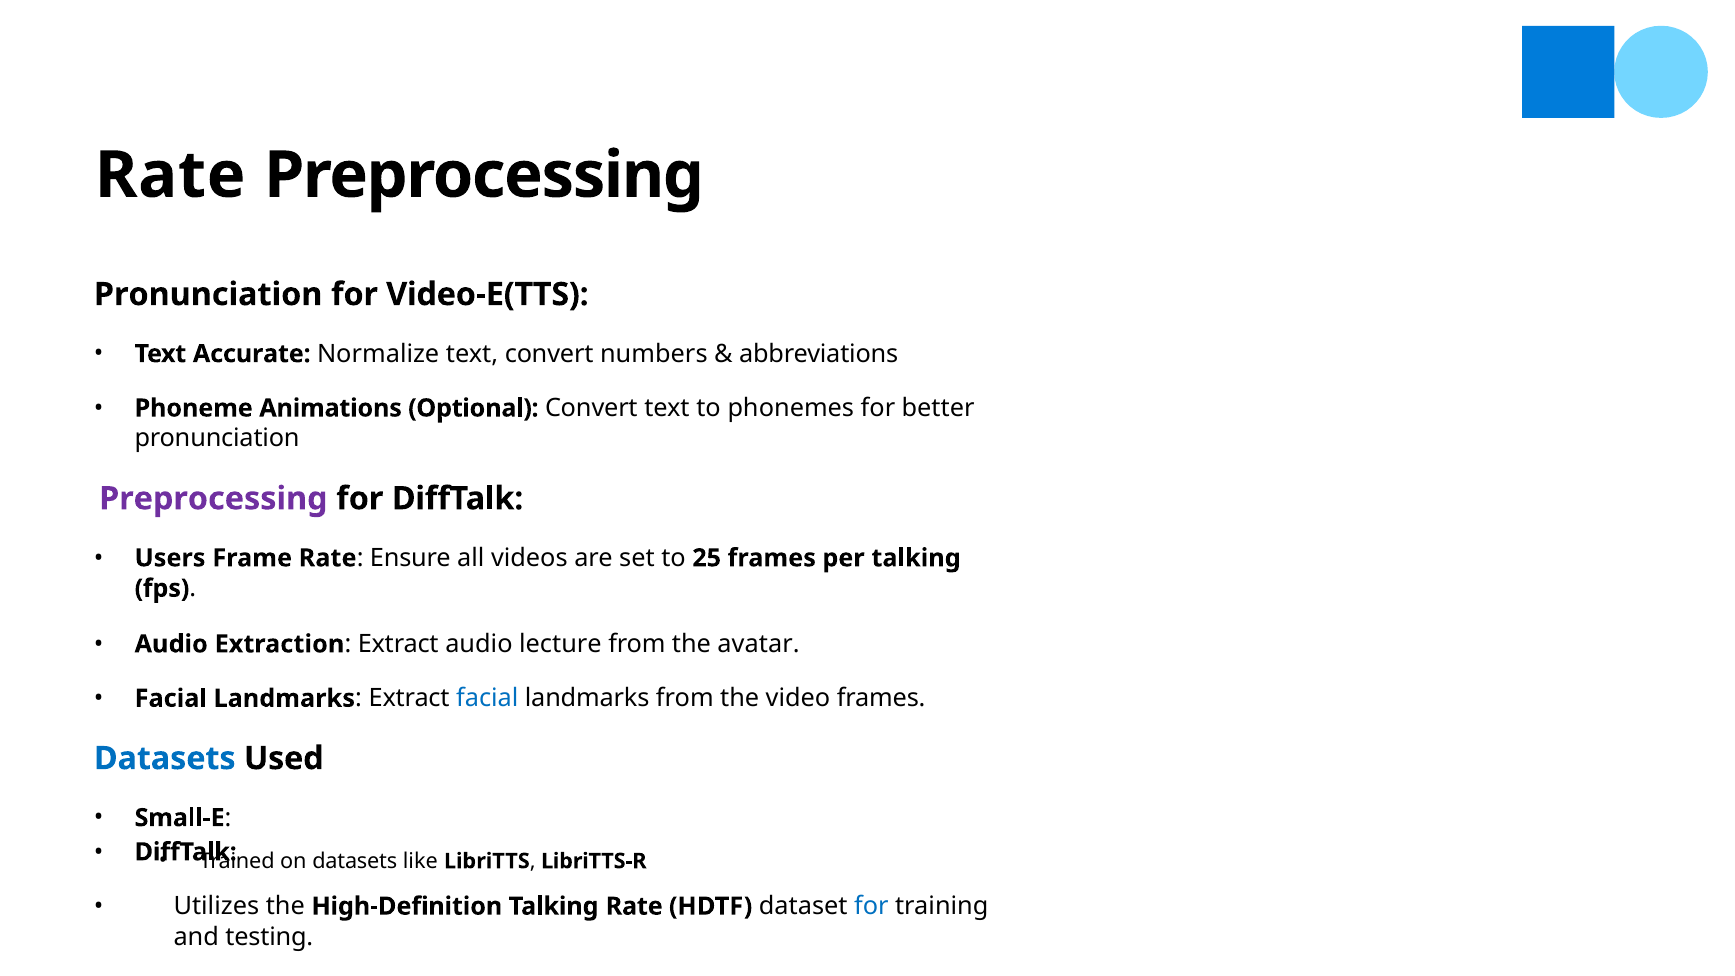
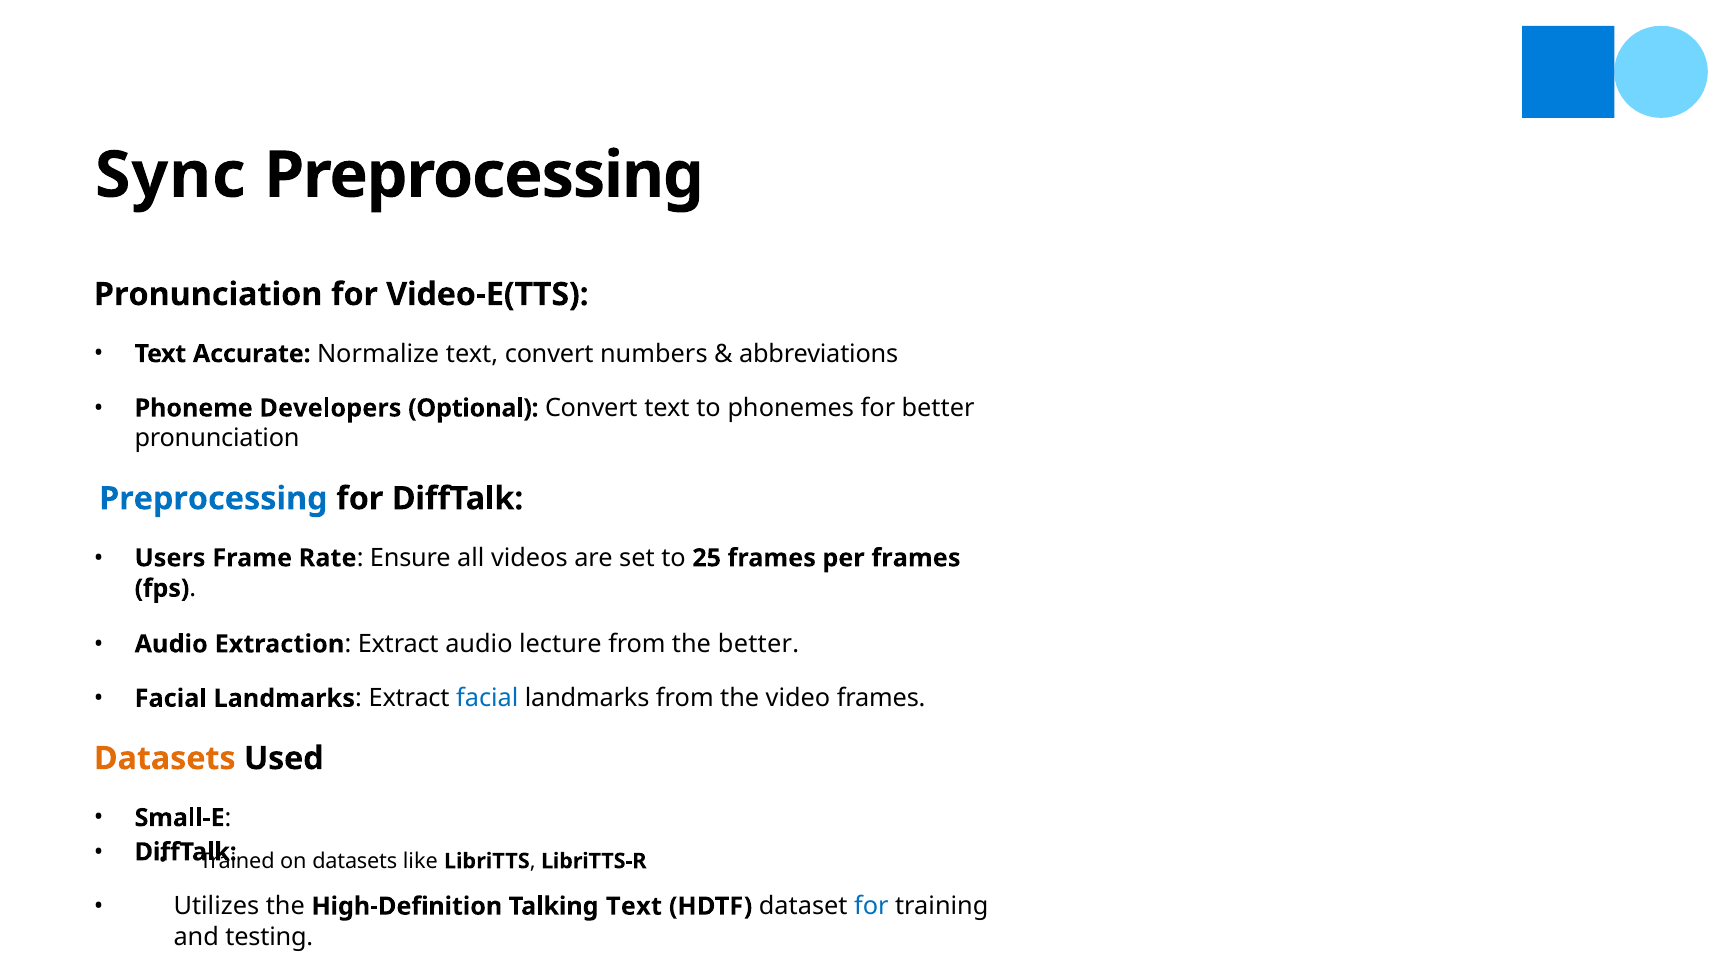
Rate: Rate -> Sync (170, 175)
Animations: Animations -> Developers (330, 408)
Preprocessing colour: purple -> blue (213, 499)
per talking: talking -> frames (916, 558)
the avatar: avatar -> better (759, 644)
Datasets colour: blue -> orange (165, 758)
Talking Rate: Rate -> Text (634, 906)
